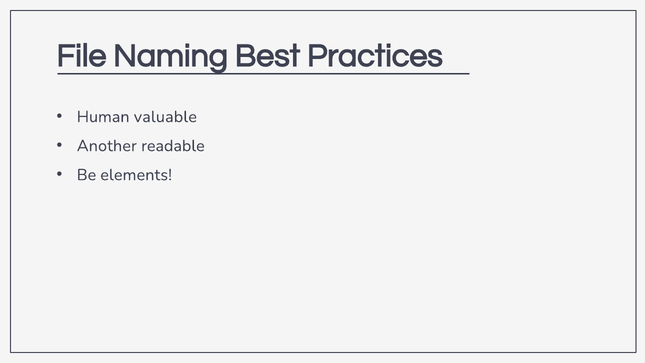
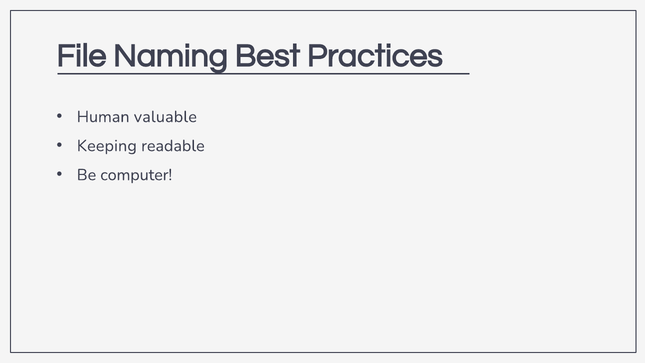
Another: Another -> Keeping (107, 146)
elements: elements -> computer (136, 175)
